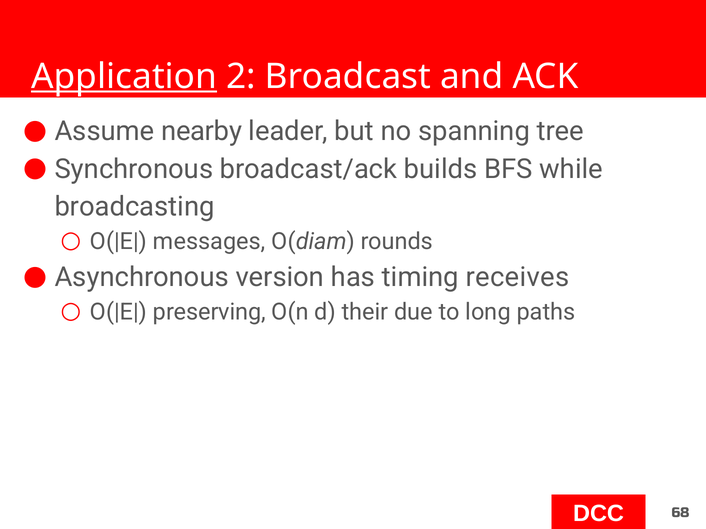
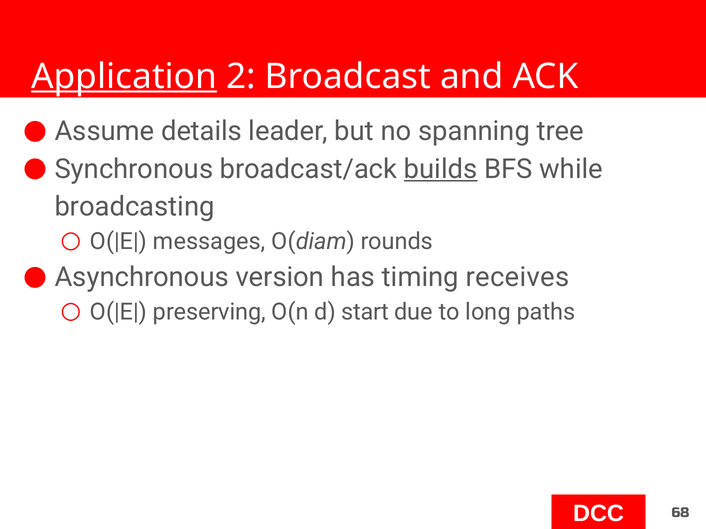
nearby: nearby -> details (202, 131)
builds underline: none -> present (441, 169)
their: their -> start (365, 312)
